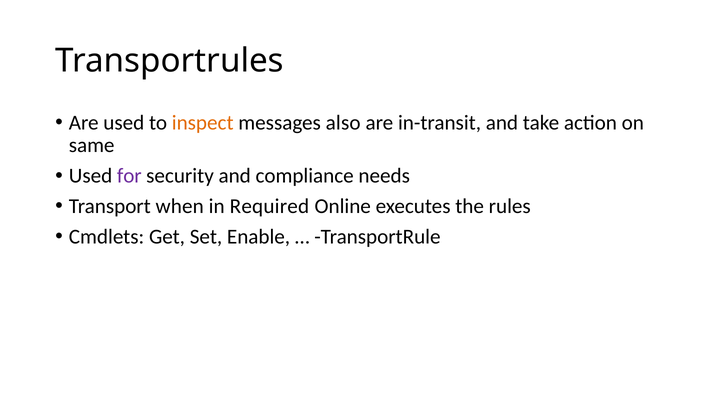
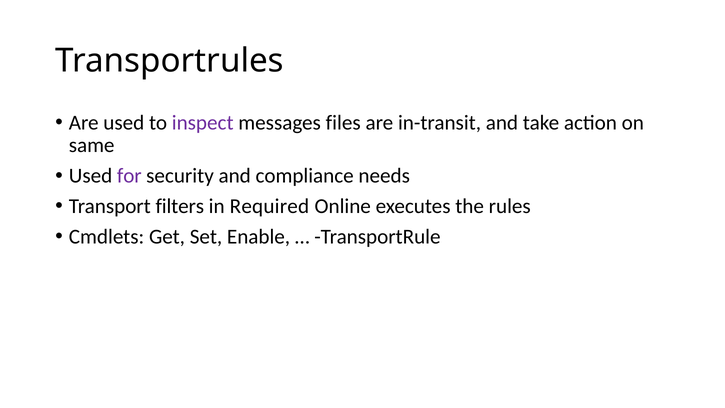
inspect colour: orange -> purple (203, 123)
also: also -> files (343, 123)
when: when -> filters (180, 206)
